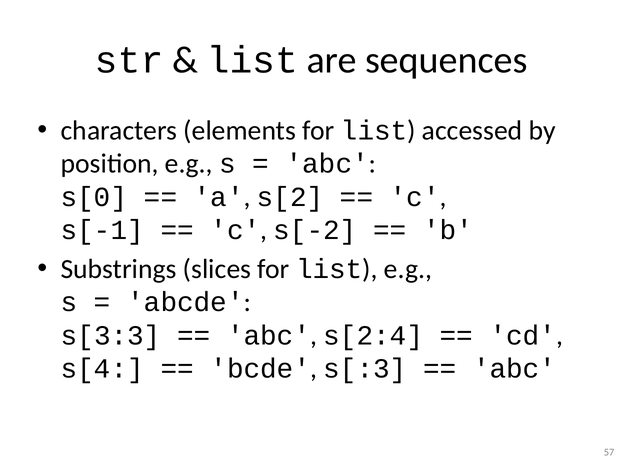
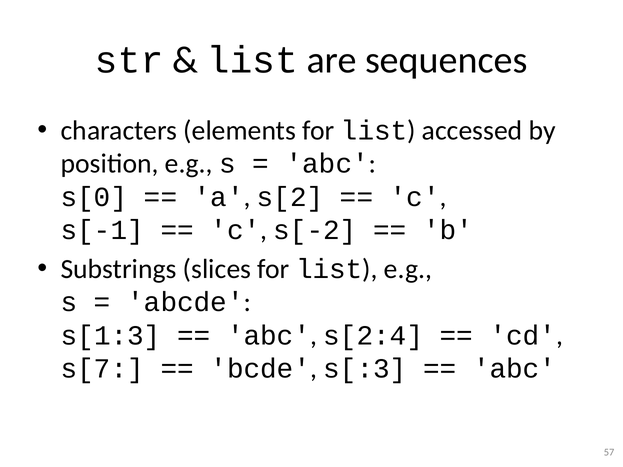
s[3:3: s[3:3 -> s[1:3 (111, 336)
s[4: s[4 -> s[7 (102, 369)
